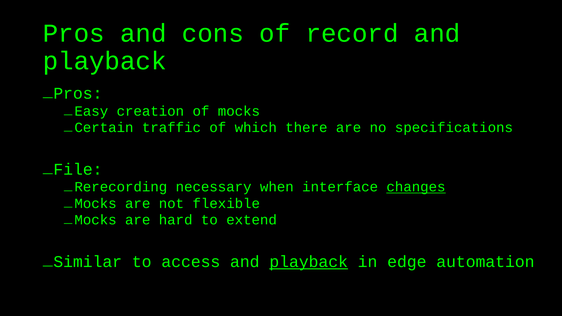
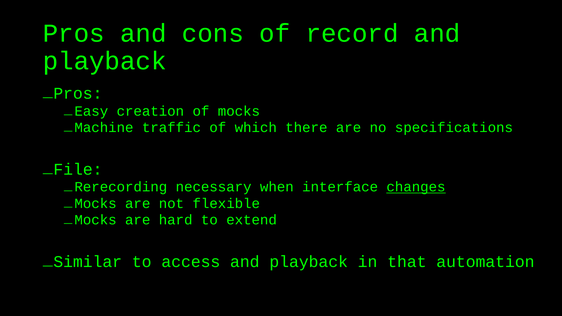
Certain: Certain -> Machine (104, 127)
playback underline: present -> none (309, 262)
edge: edge -> that (407, 262)
